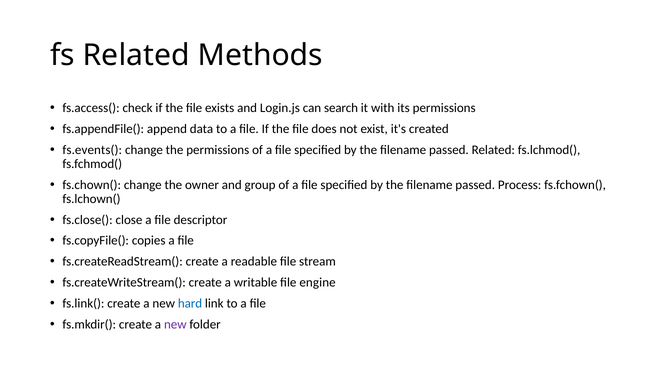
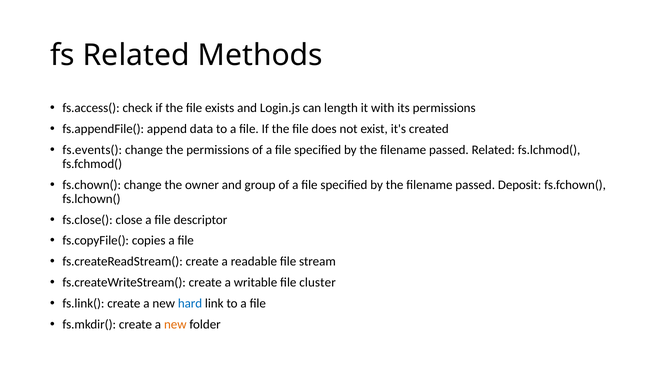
search: search -> length (341, 108)
Process: Process -> Deposit (520, 185)
engine: engine -> cluster (318, 282)
new colour: purple -> orange (175, 324)
